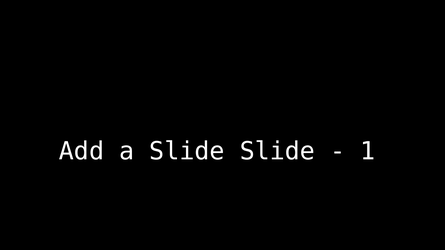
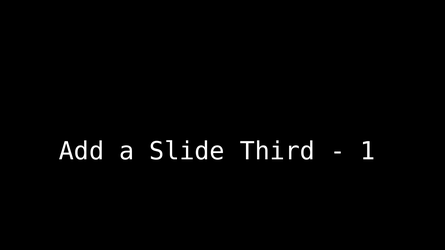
Slide Slide: Slide -> Third (277, 152)
